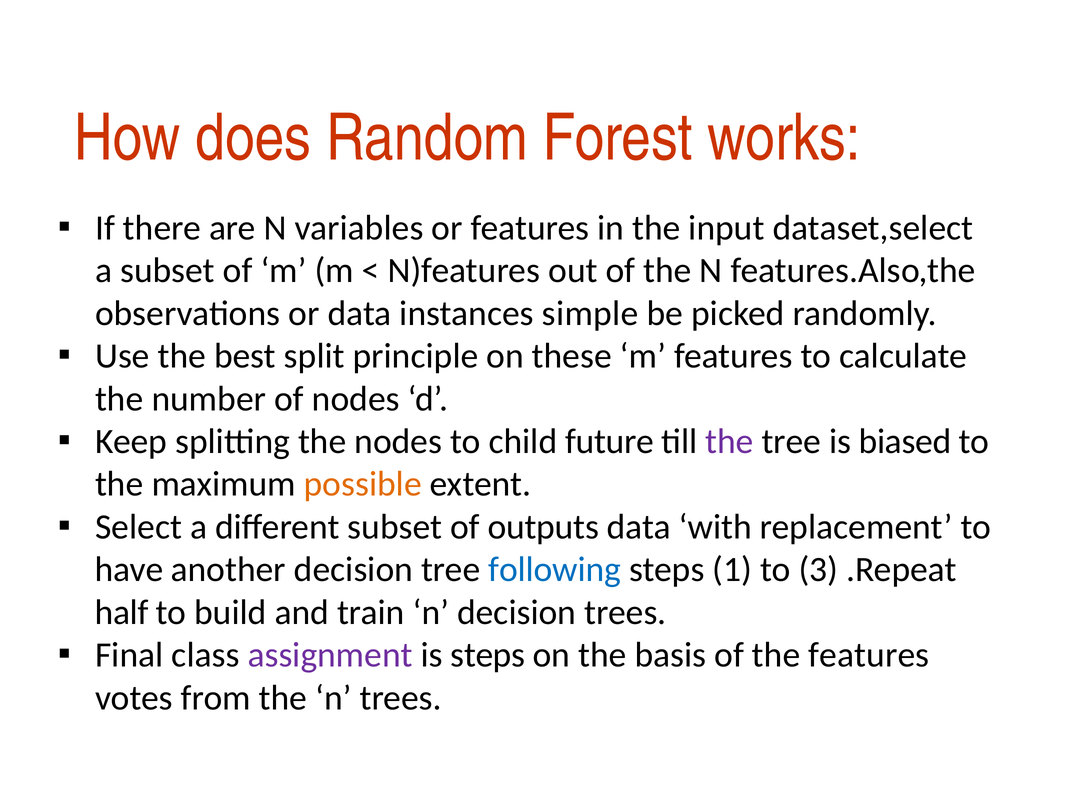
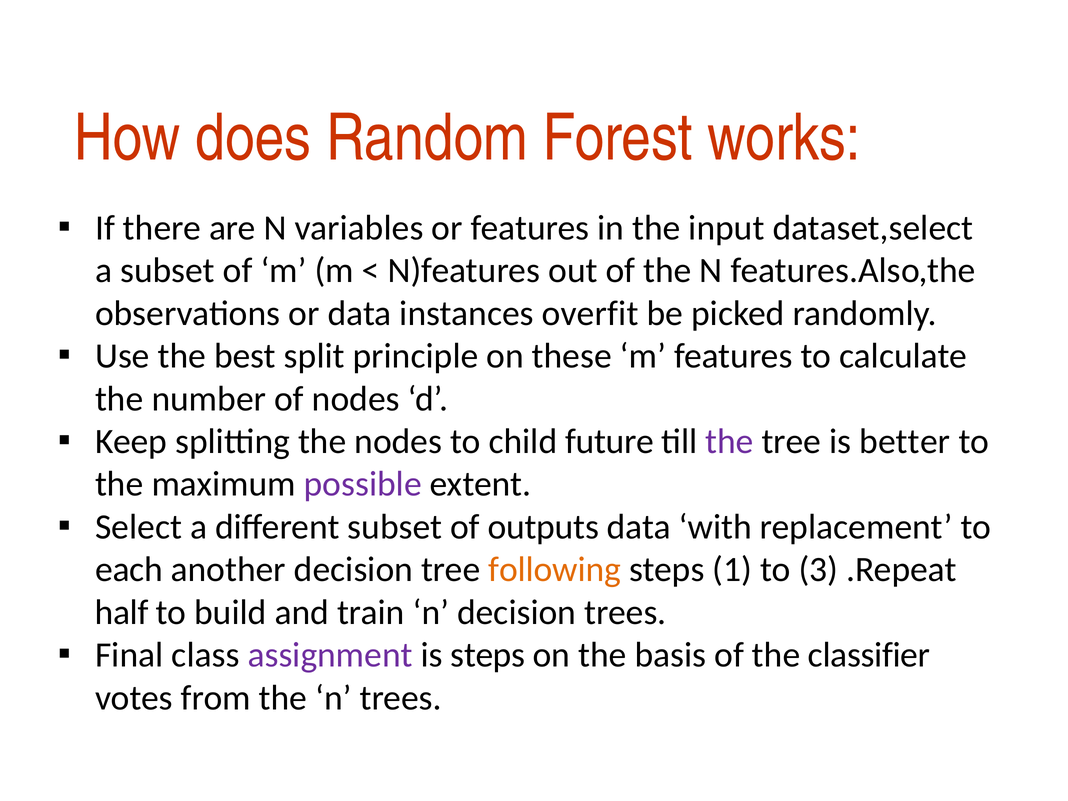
simple: simple -> overfit (590, 313)
biased: biased -> better (905, 441)
possible colour: orange -> purple (363, 484)
have: have -> each (129, 570)
following colour: blue -> orange (555, 570)
the features: features -> classifier (869, 655)
